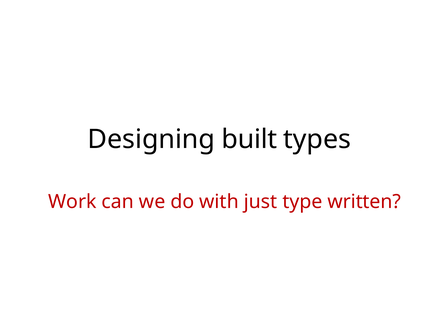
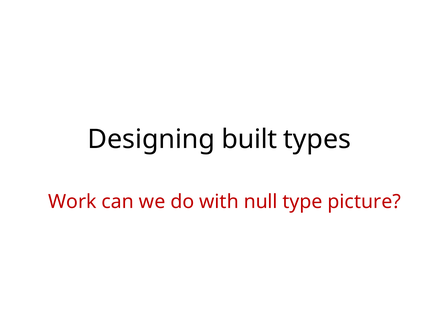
just: just -> null (261, 202)
written: written -> picture (364, 202)
